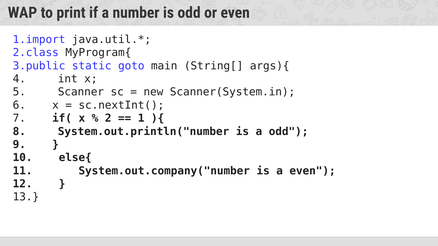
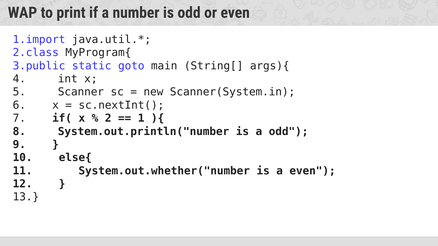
System.out.company("number: System.out.company("number -> System.out.whether("number (164, 171)
